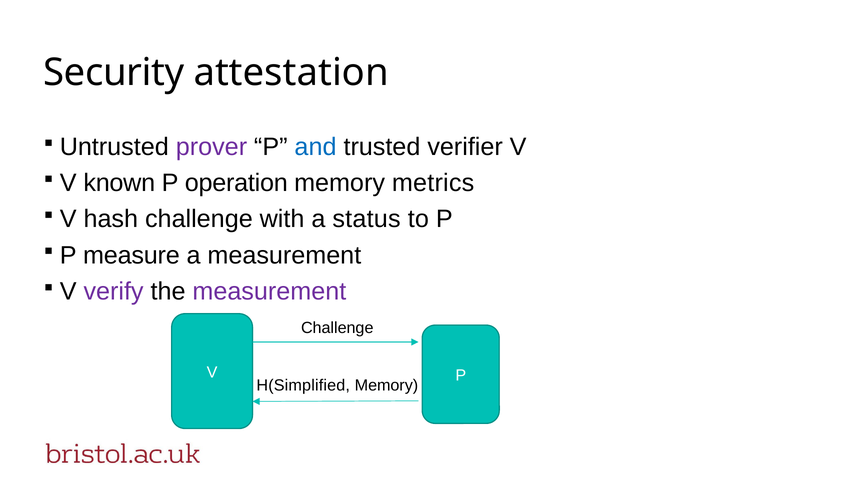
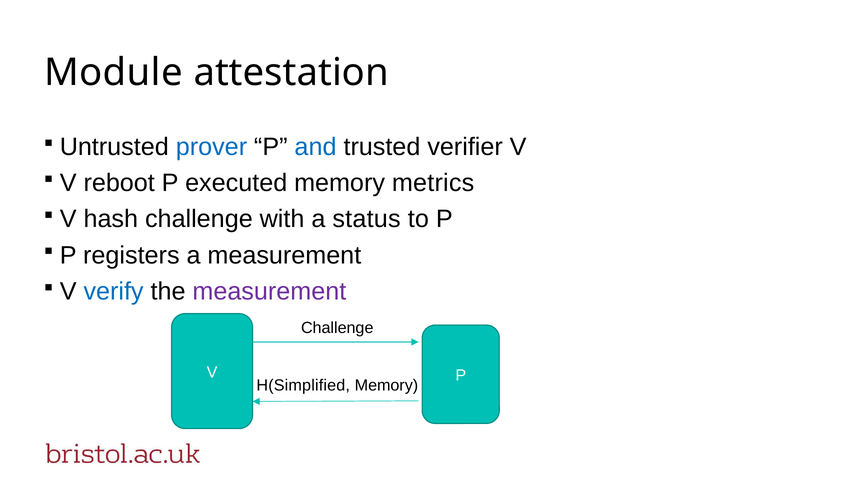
Security: Security -> Module (113, 73)
prover colour: purple -> blue (211, 147)
known: known -> reboot (119, 183)
operation: operation -> executed (236, 183)
measure: measure -> registers (131, 256)
verify colour: purple -> blue (114, 292)
